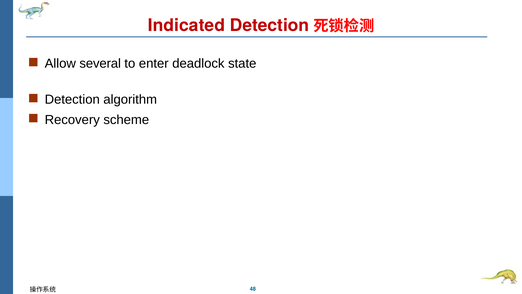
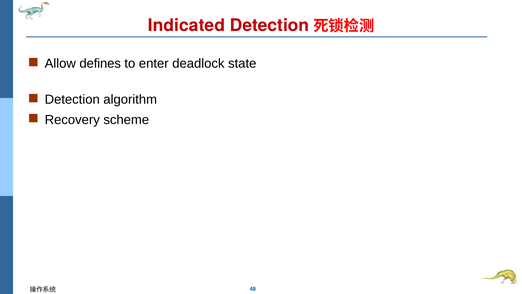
several: several -> defines (100, 64)
